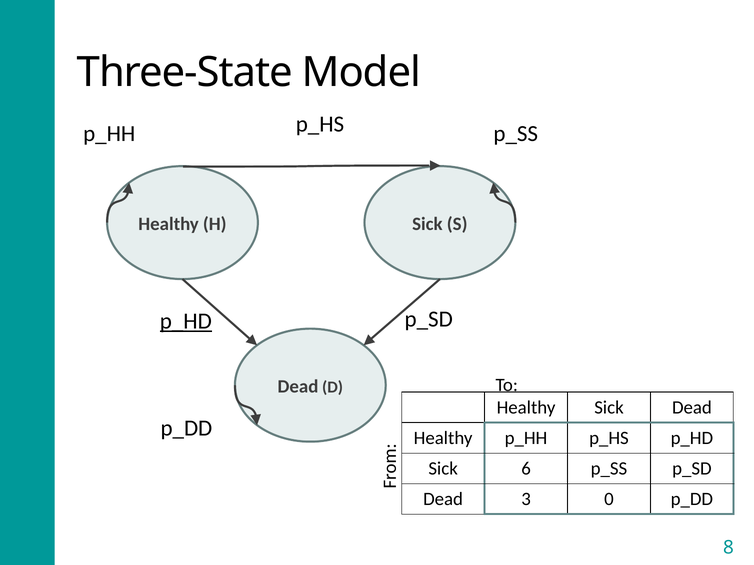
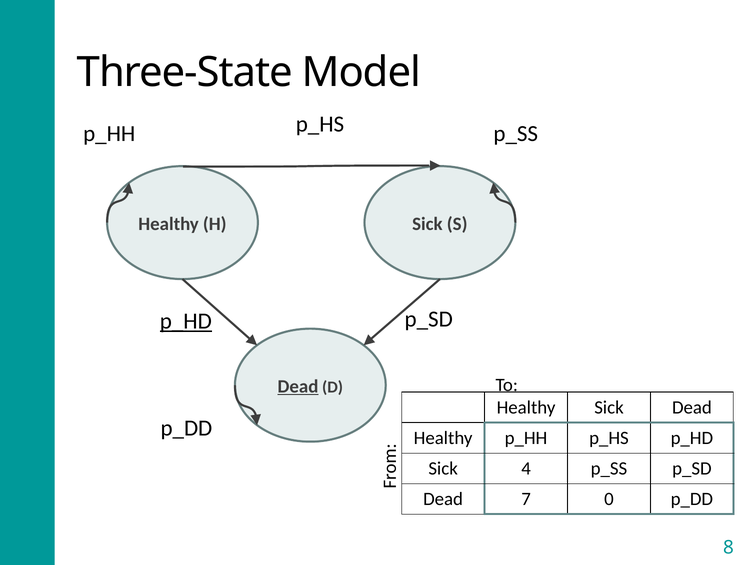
Dead underline: none -> present (298, 387)
6: 6 -> 4 (526, 469)
3: 3 -> 7 (526, 500)
